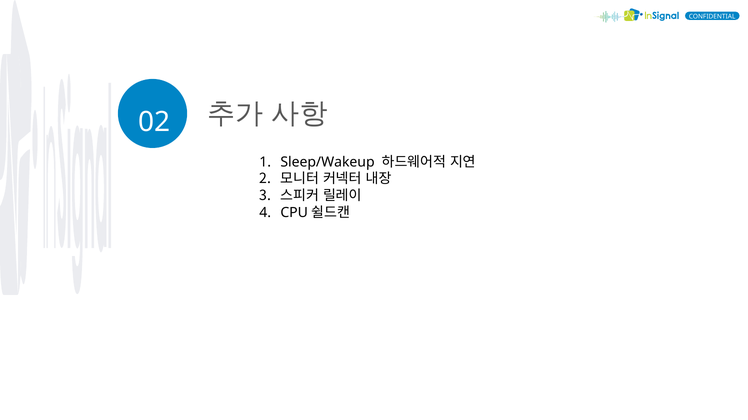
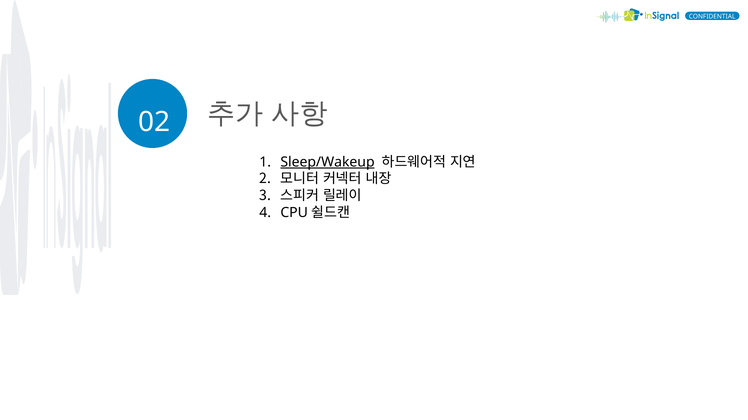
Sleep/Wakeup underline: none -> present (328, 162)
